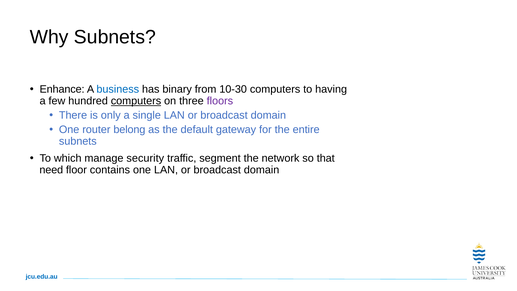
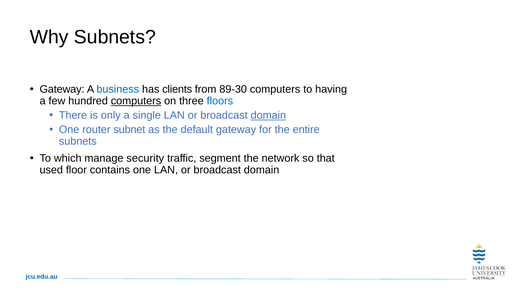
Enhance: Enhance -> Gateway (62, 89)
binary: binary -> clients (177, 89)
10-30: 10-30 -> 89-30 (233, 89)
floors colour: purple -> blue (220, 101)
domain underline: none -> present (268, 115)
belong: belong -> subnet (129, 130)
need: need -> used (51, 170)
